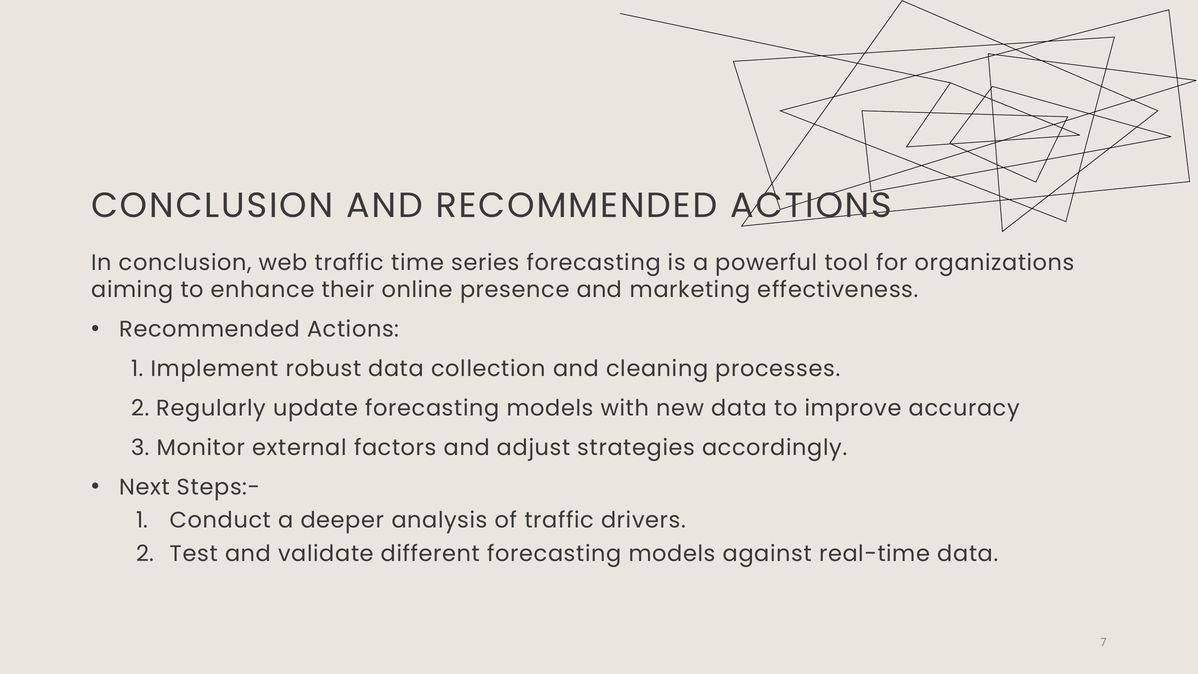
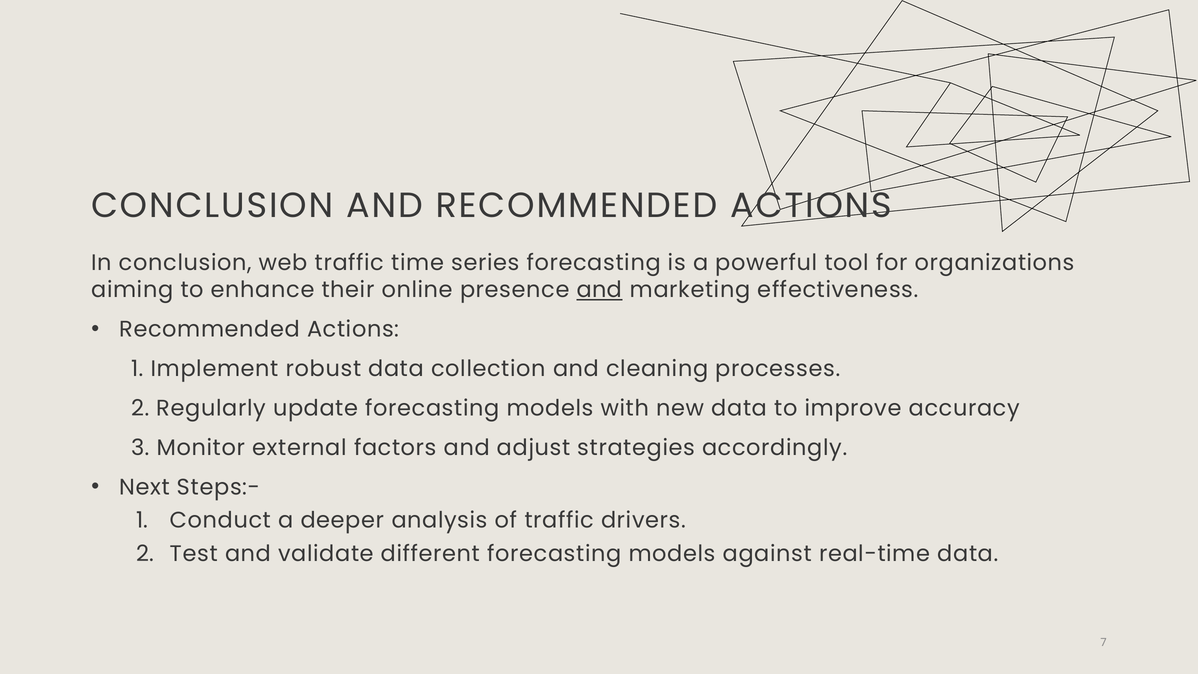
and underline: none -> present (600, 290)
